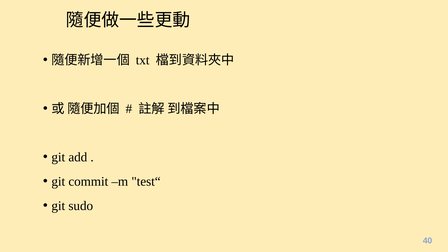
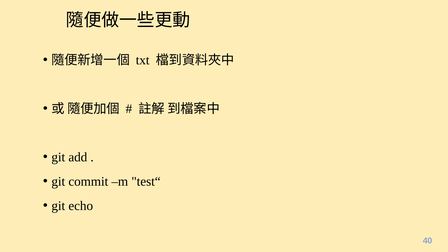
sudo: sudo -> echo (81, 206)
